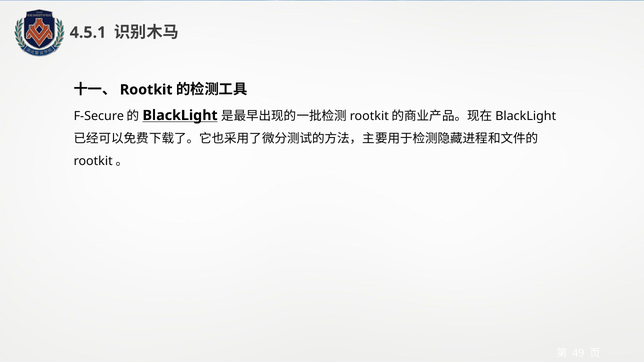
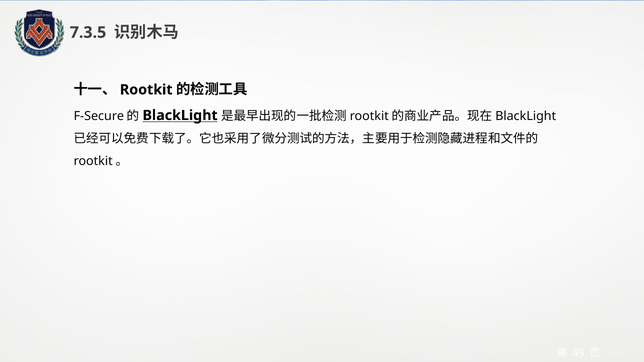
4.5.1: 4.5.1 -> 7.3.5 (88, 32)
